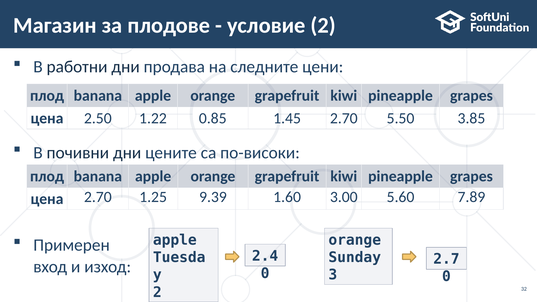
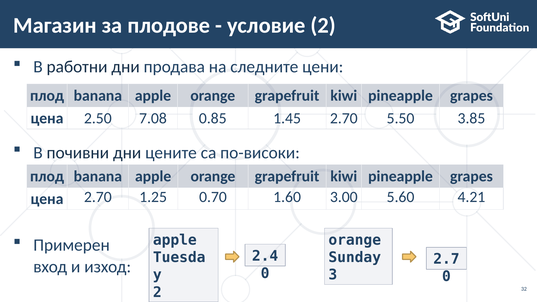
1.22: 1.22 -> 7.08 (153, 118)
9.39: 9.39 -> 0.70 (213, 197)
7.89: 7.89 -> 4.21 (471, 197)
